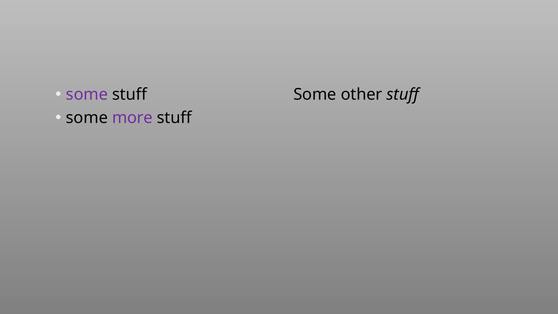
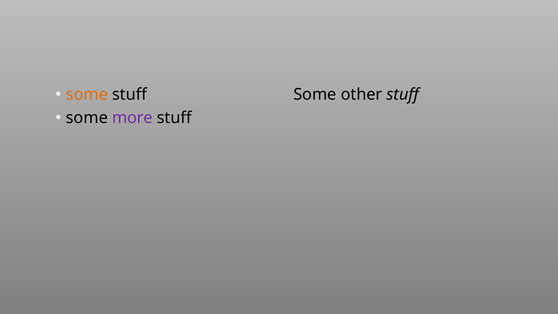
some colour: purple -> orange (87, 94)
